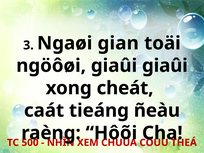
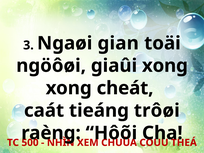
giaûi giaûi: giaûi -> xong (165, 66)
ñeàu: ñeàu -> trôøi (157, 111)
